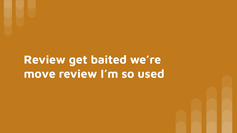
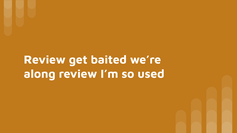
move: move -> along (40, 74)
